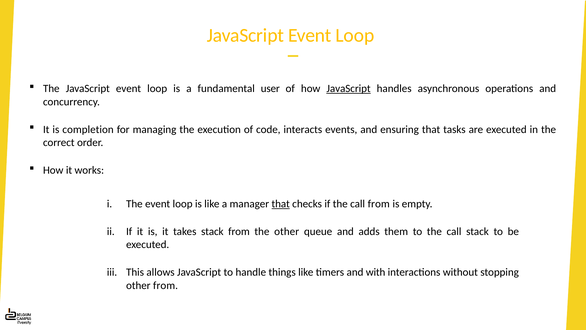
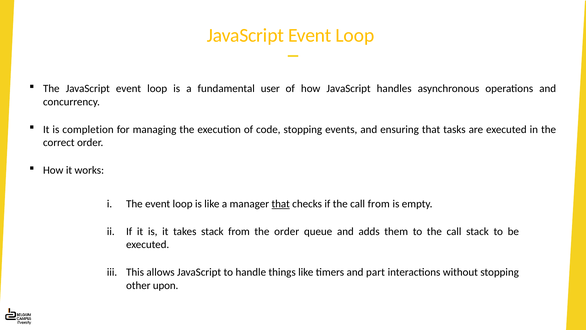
JavaScript underline: present -> none (349, 89)
code interacts: interacts -> stopping (303, 129)
the other: other -> order (287, 231)
with: with -> part (375, 272)
other from: from -> upon (166, 285)
